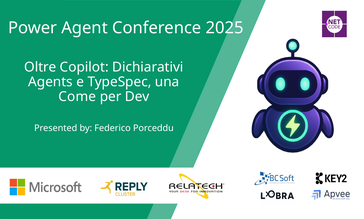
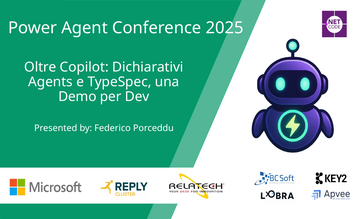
Come: Come -> Demo (77, 96)
